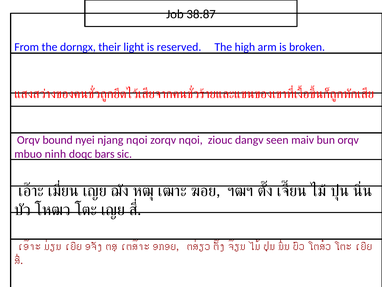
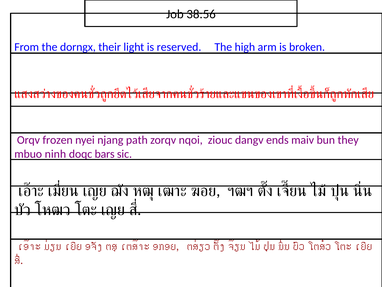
38:87: 38:87 -> 38:56 (201, 14)
bound: bound -> frozen (58, 140)
njang nqoi: nqoi -> path (137, 140)
seen: seen -> ends (277, 140)
bun orqv: orqv -> they (348, 140)
